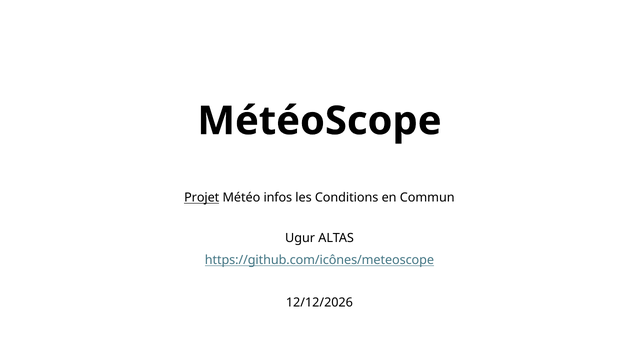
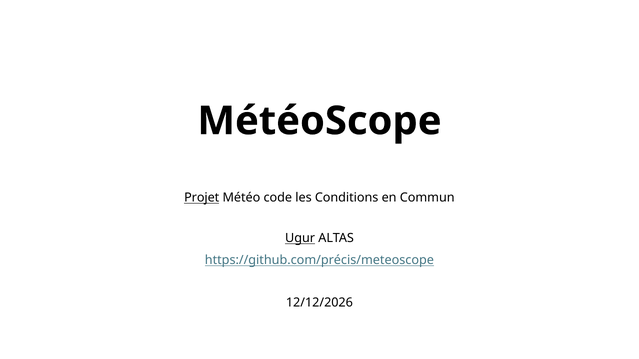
infos: infos -> code (278, 198)
Ugur underline: none -> present (300, 239)
https://github.com/icônes/meteoscope: https://github.com/icônes/meteoscope -> https://github.com/précis/meteoscope (319, 260)
